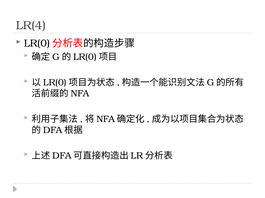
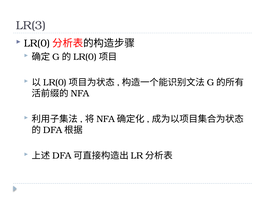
LR(4: LR(4 -> LR(3 (31, 26)
